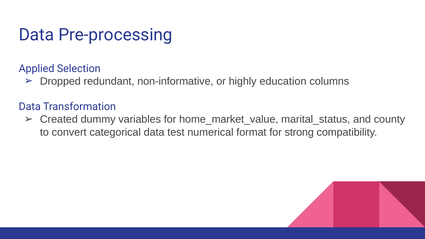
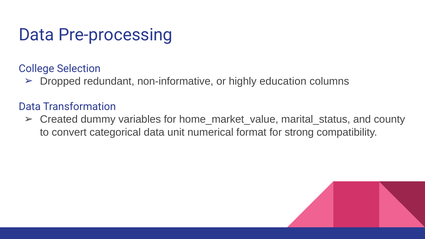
Applied: Applied -> College (37, 69)
test: test -> unit (176, 132)
